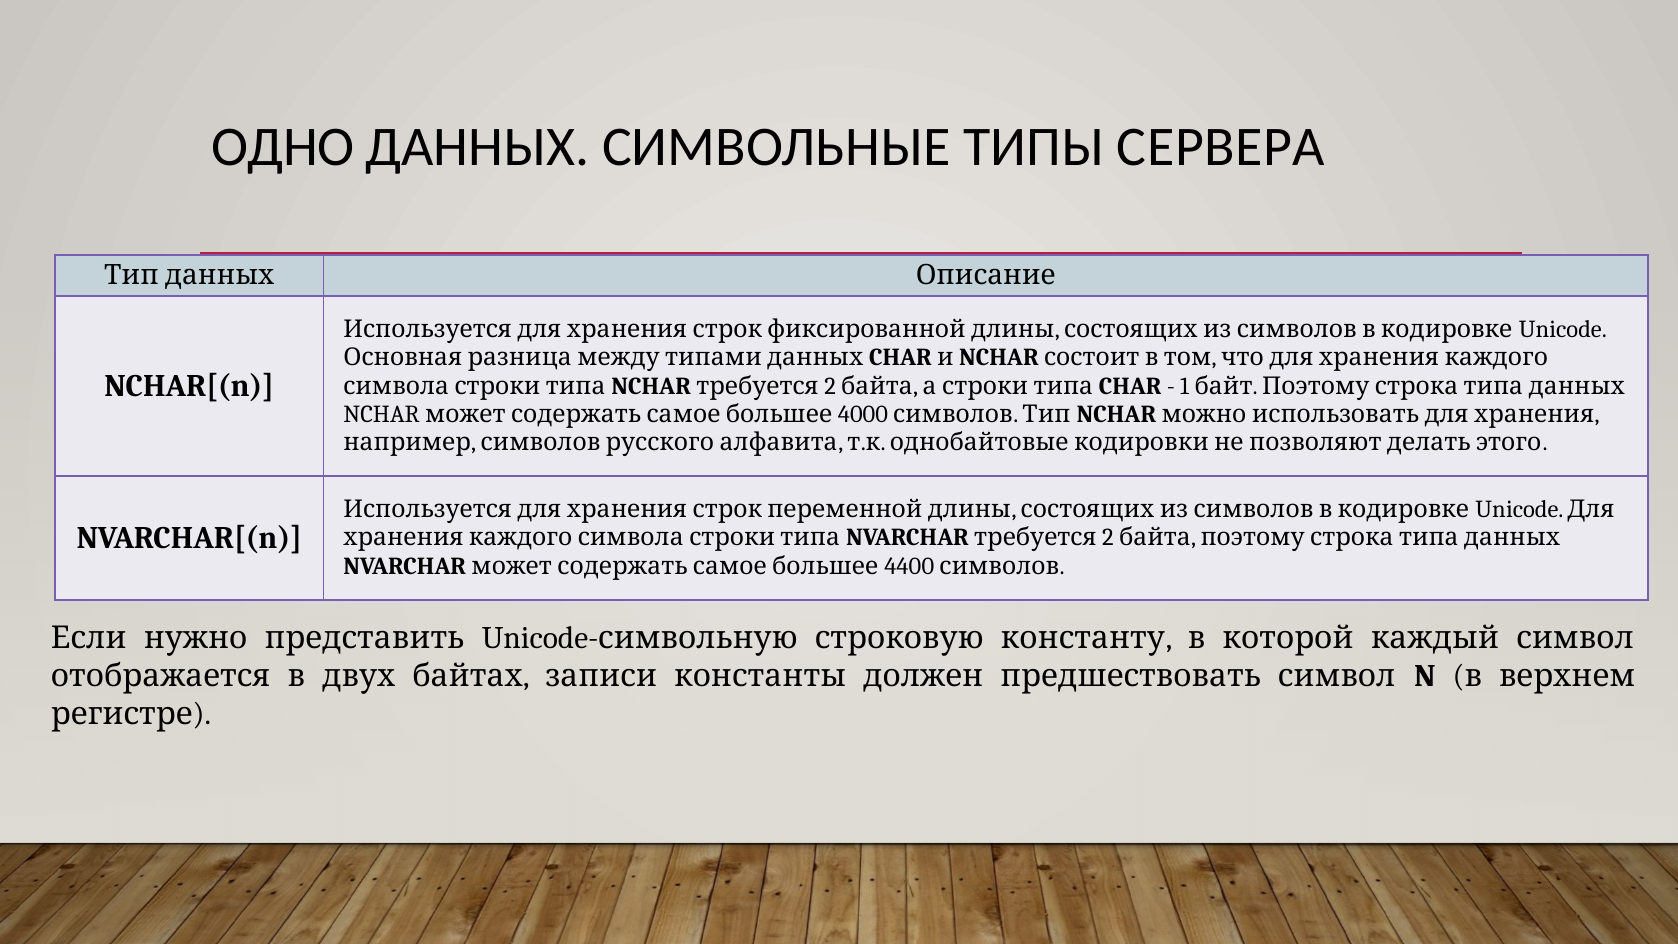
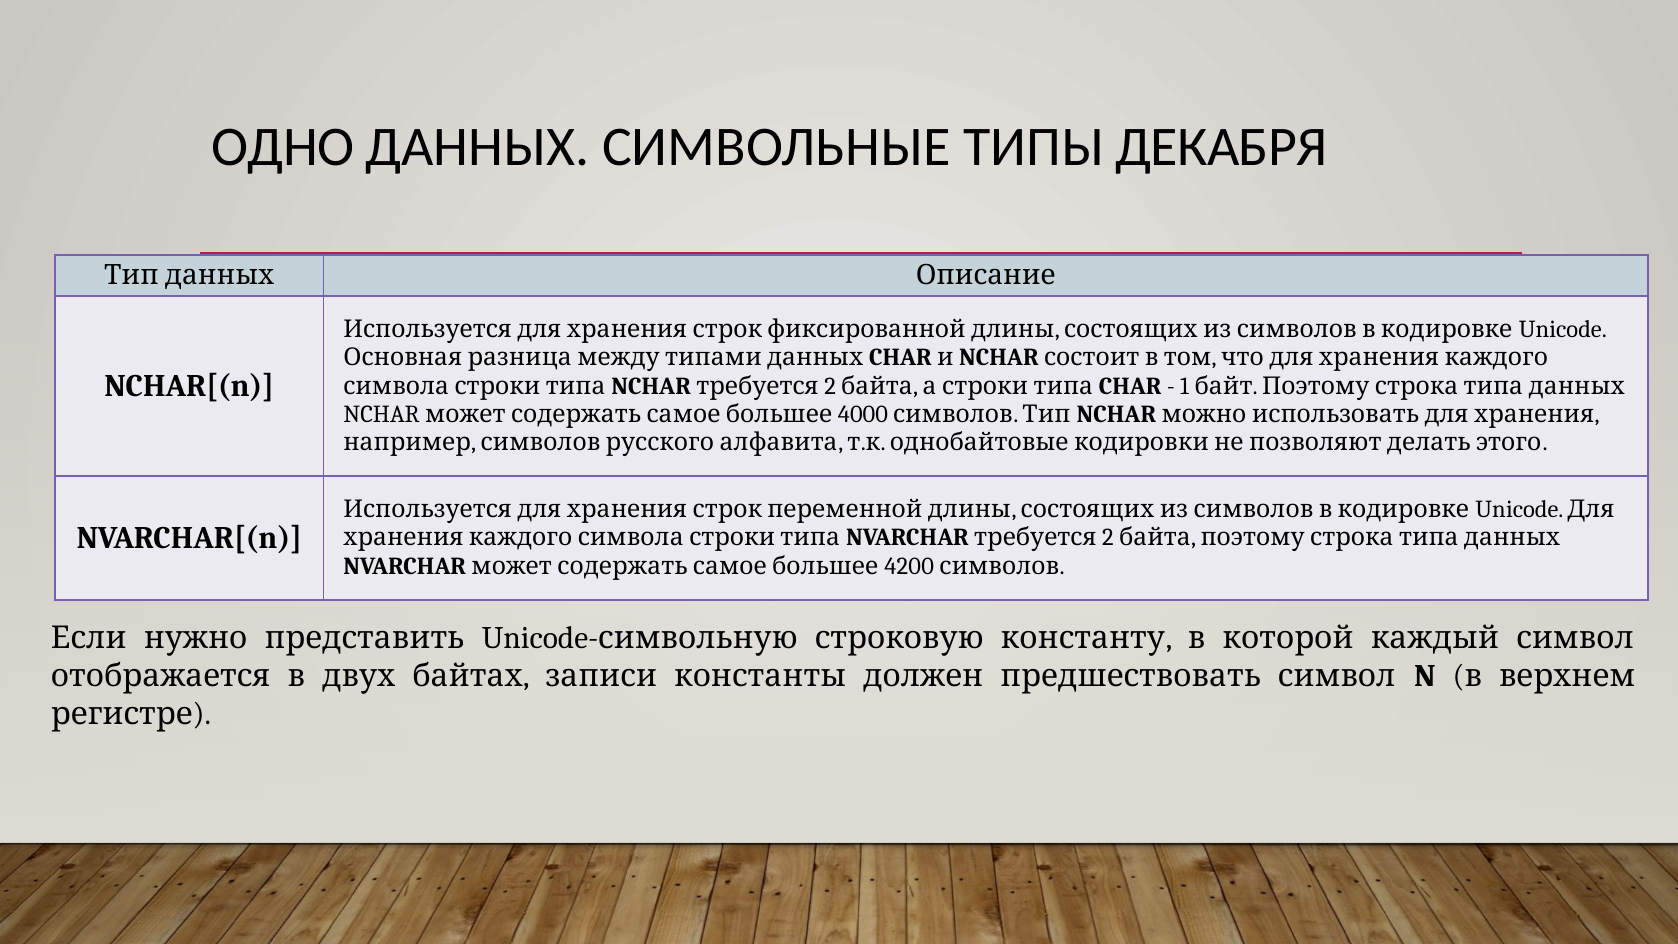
СЕРВЕРА: СЕРВЕРА -> ДЕКАБРЯ (1222, 147)
4400: 4400 -> 4200 (909, 566)
